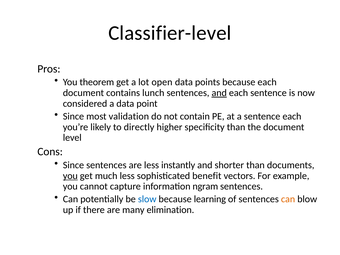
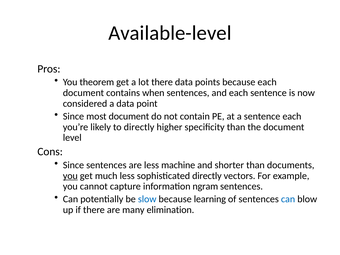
Classifier-level: Classifier-level -> Available-level (170, 33)
lot open: open -> there (162, 82)
lunch: lunch -> when (153, 93)
and underline: present -> none (219, 93)
most validation: validation -> document (129, 116)
instantly: instantly -> machine (178, 165)
sophisticated benefit: benefit -> directly (207, 176)
can colour: orange -> blue (288, 199)
